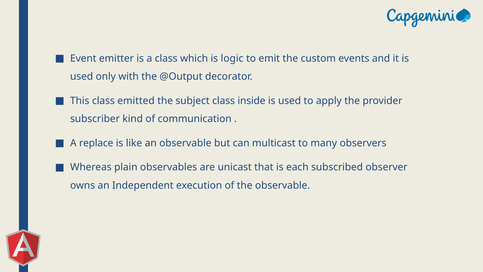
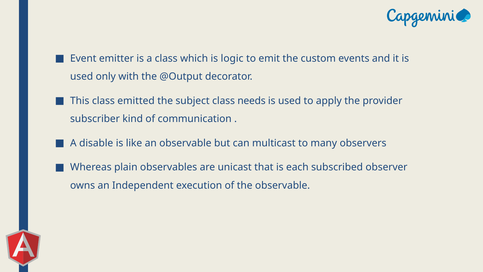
inside: inside -> needs (252, 101)
replace: replace -> disable (96, 143)
